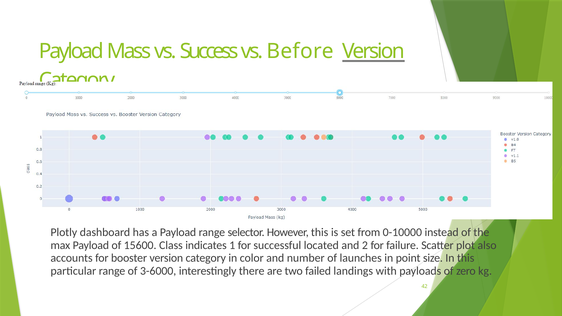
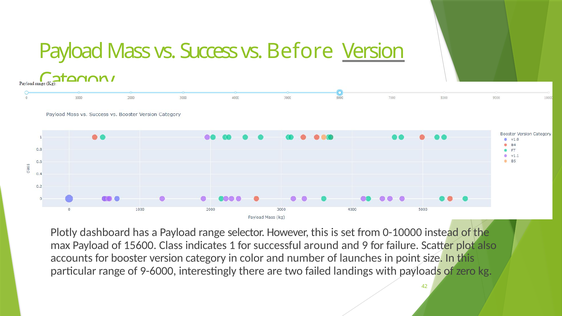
located: located -> around (321, 245)
2: 2 -> 9 (365, 245)
3-6000: 3-6000 -> 9-6000 (158, 271)
